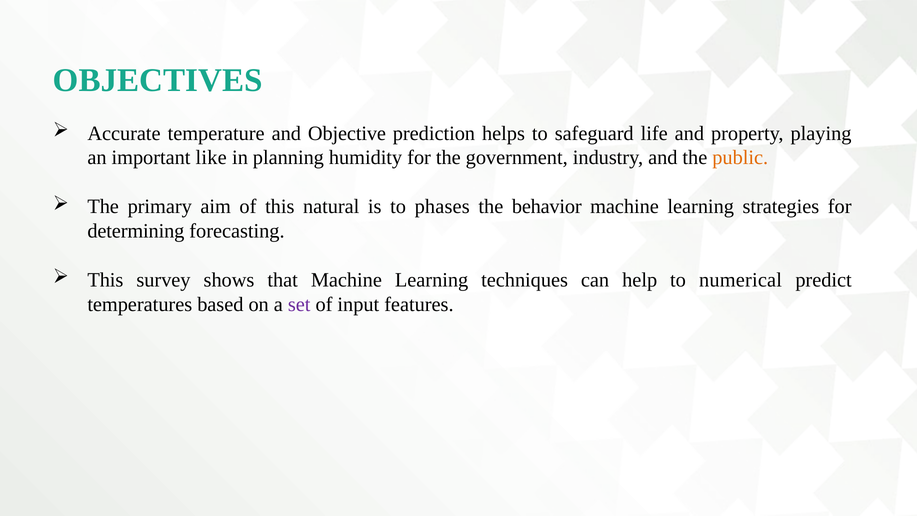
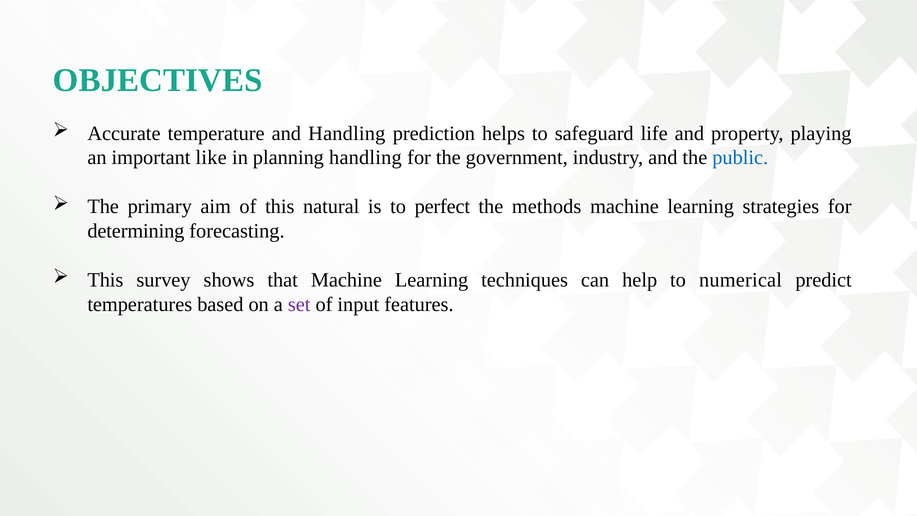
and Objective: Objective -> Handling (347, 133)
planning humidity: humidity -> handling (365, 158)
public colour: orange -> blue (740, 158)
phases: phases -> perfect (442, 207)
behavior: behavior -> methods (547, 207)
